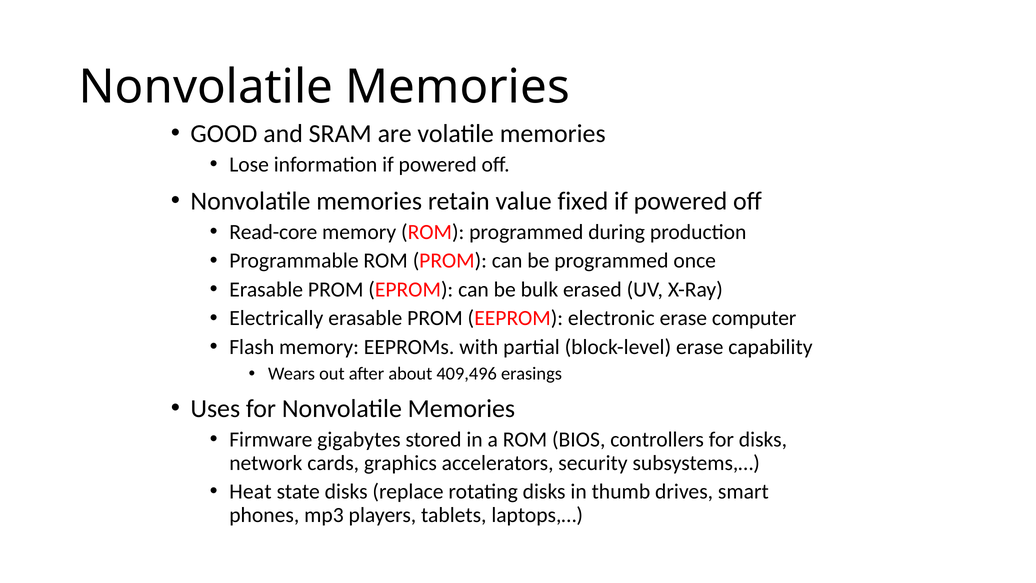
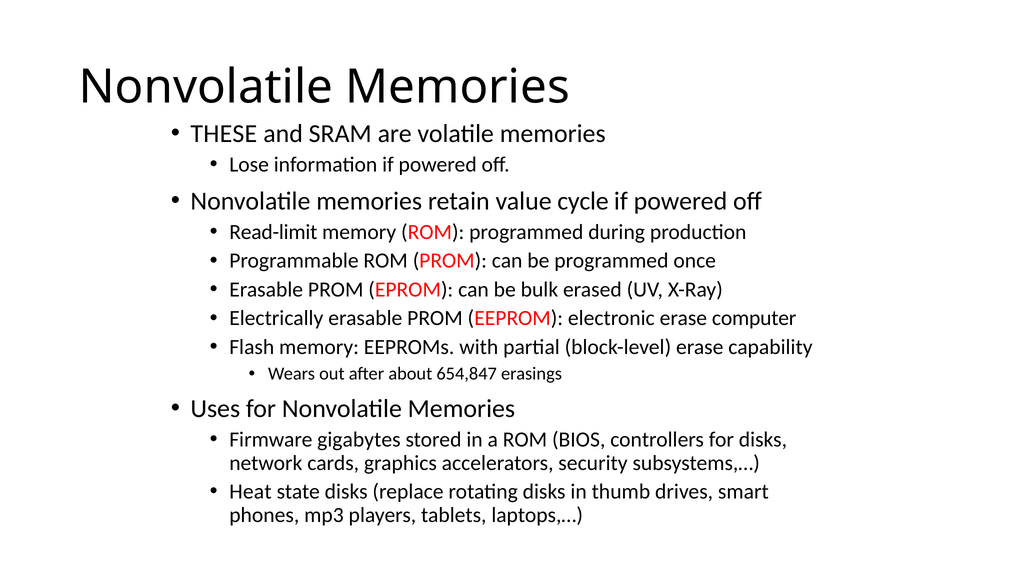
GOOD: GOOD -> THESE (224, 133)
fixed: fixed -> cycle (583, 201)
Read-core: Read-core -> Read-limit (273, 232)
409,496: 409,496 -> 654,847 (467, 374)
